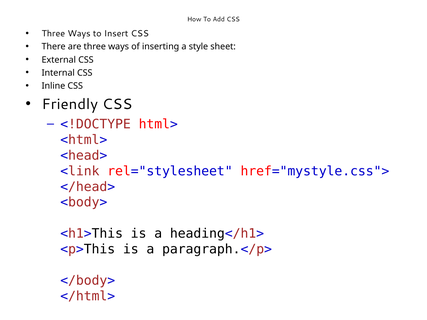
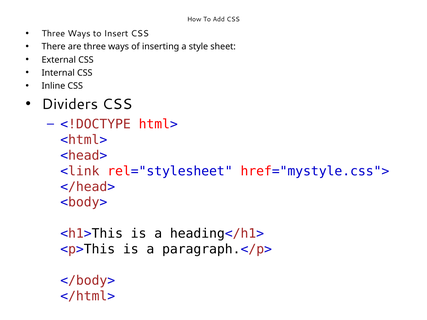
Friendly: Friendly -> Dividers (70, 104)
